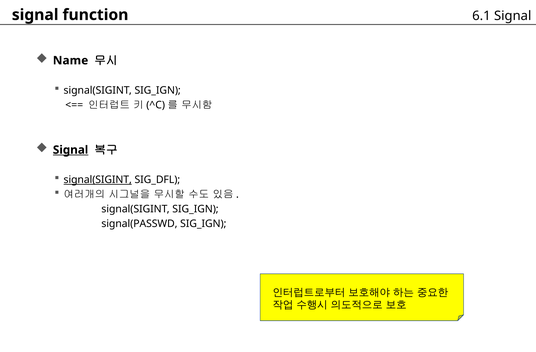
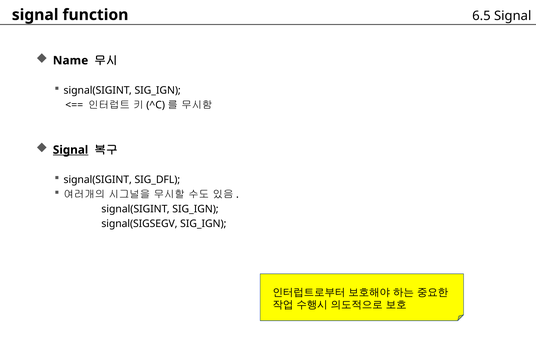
6.1: 6.1 -> 6.5 (481, 16)
signal(SIGINT underline: present -> none (98, 180)
signal(PASSWD: signal(PASSWD -> signal(SIGSEGV (139, 224)
